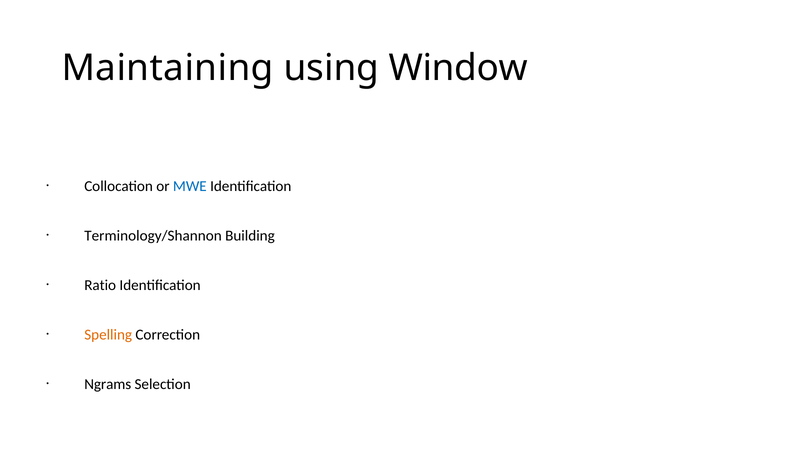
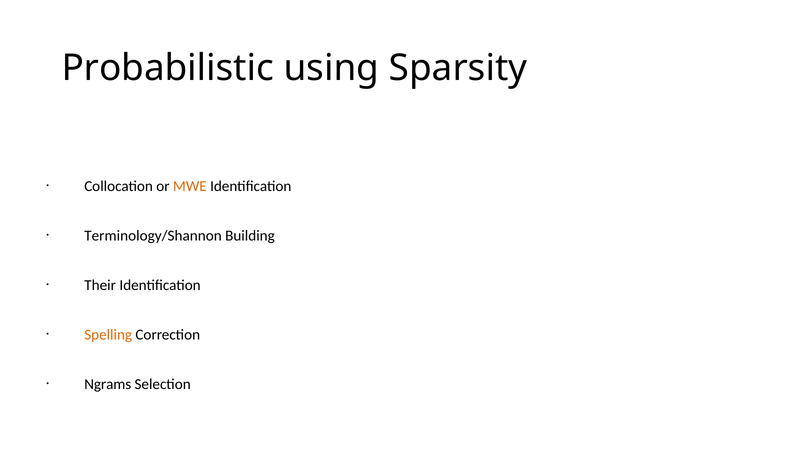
Maintaining: Maintaining -> Probabilistic (168, 68)
Window: Window -> Sparsity (458, 68)
MWE colour: blue -> orange (190, 186)
Ratio: Ratio -> Their (100, 285)
